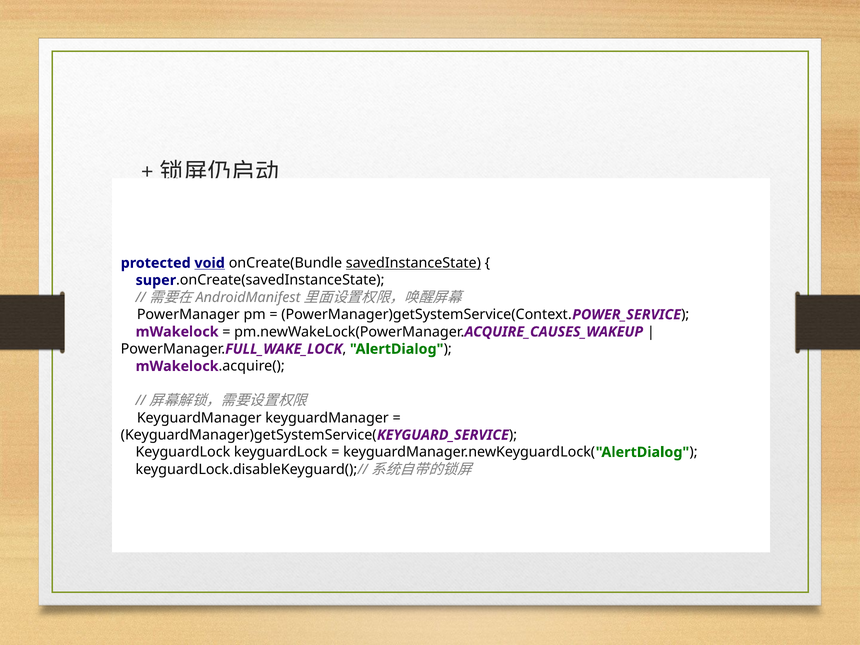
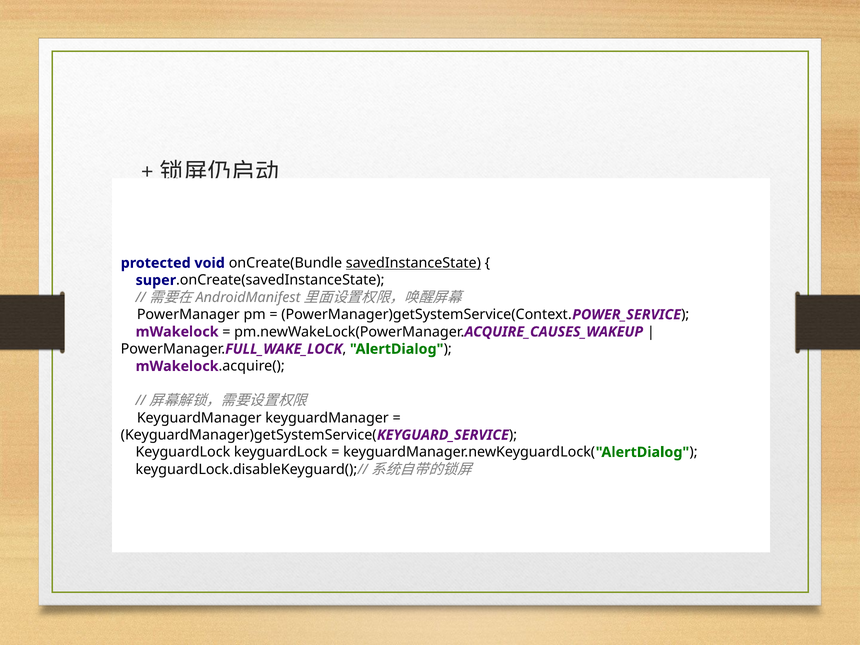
void underline: present -> none (210, 263)
